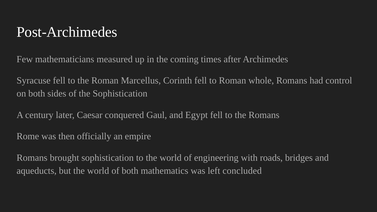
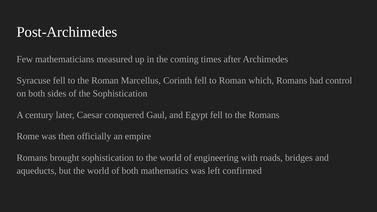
whole: whole -> which (261, 81)
concluded: concluded -> confirmed (242, 171)
